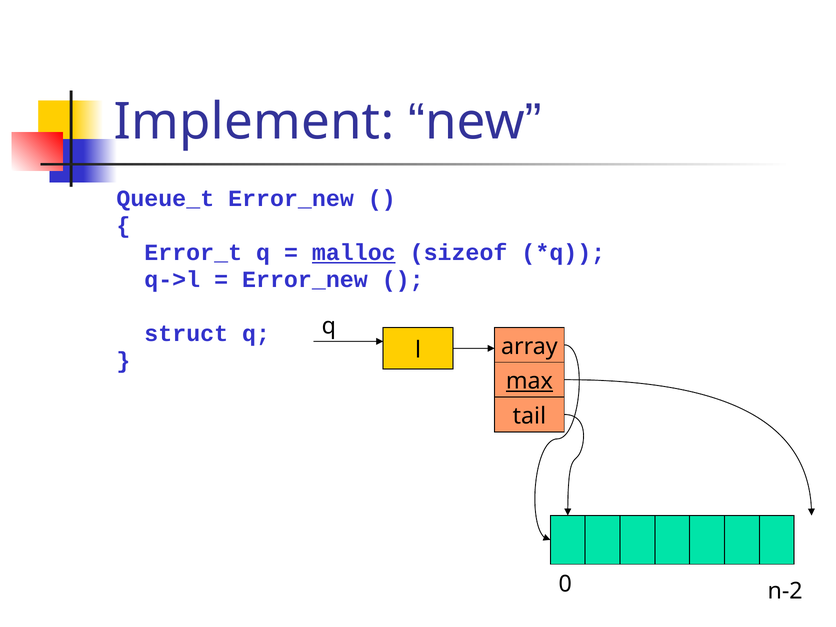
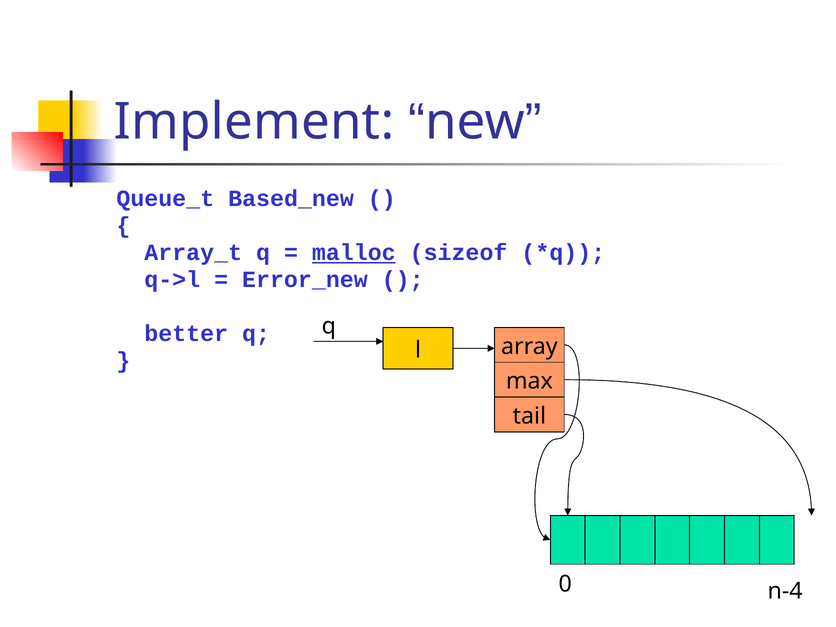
Queue_t Error_new: Error_new -> Based_new (291, 199)
Error_t: Error_t -> Array_t (193, 253)
struct: struct -> better (186, 334)
max underline: present -> none (529, 381)
n-2: n-2 -> n-4 (785, 591)
